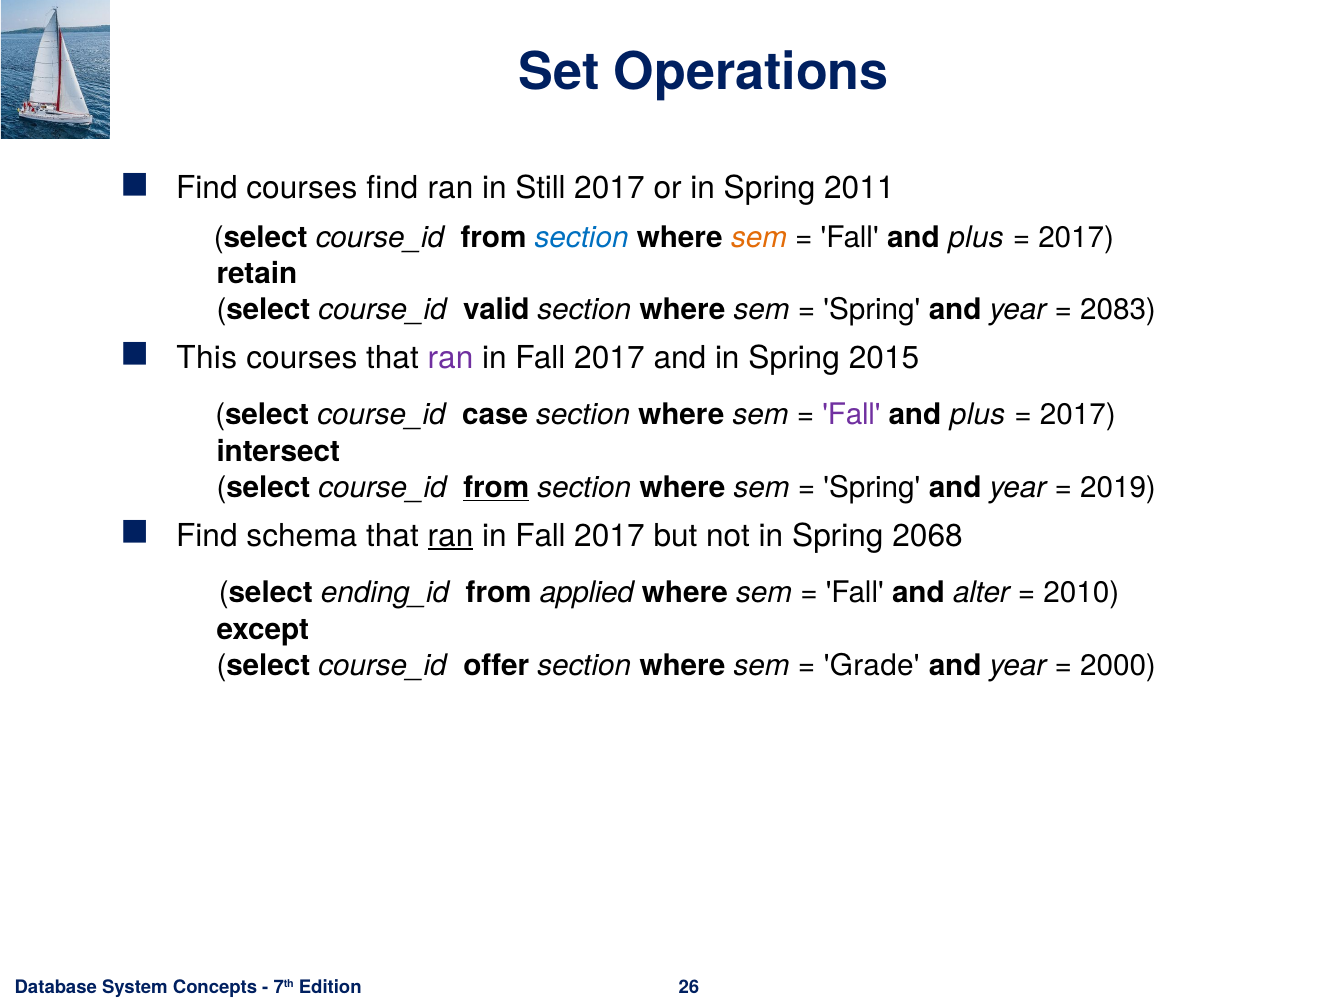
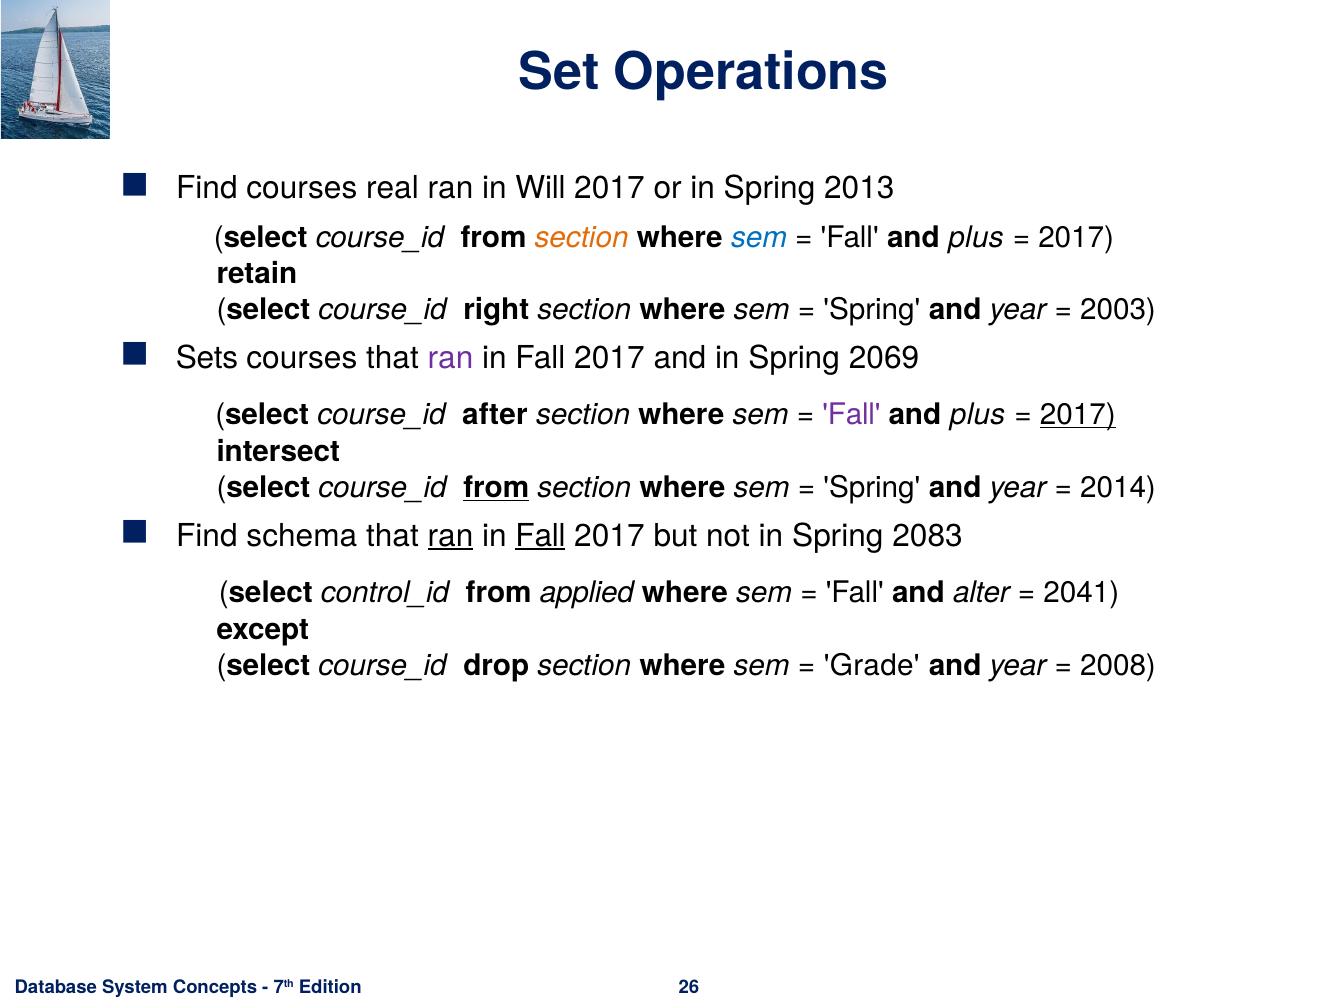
courses find: find -> real (392, 188)
Still: Still -> Will (541, 188)
2011: 2011 -> 2013 (859, 188)
section colour: blue -> orange (582, 238)
sem colour: orange -> blue (759, 238)
valid: valid -> right (496, 310)
2083: 2083 -> 2003 (1118, 310)
This: This -> Sets (207, 358)
2015: 2015 -> 2069 (884, 358)
case: case -> after (495, 415)
2017 underline: none -> present (1078, 415)
2019: 2019 -> 2014 (1118, 488)
Fall underline: none -> present (541, 536)
2068: 2068 -> 2083 (928, 536)
ending_id: ending_id -> control_id (385, 593)
2010: 2010 -> 2041 (1081, 593)
offer: offer -> drop (496, 666)
2000: 2000 -> 2008 (1118, 666)
